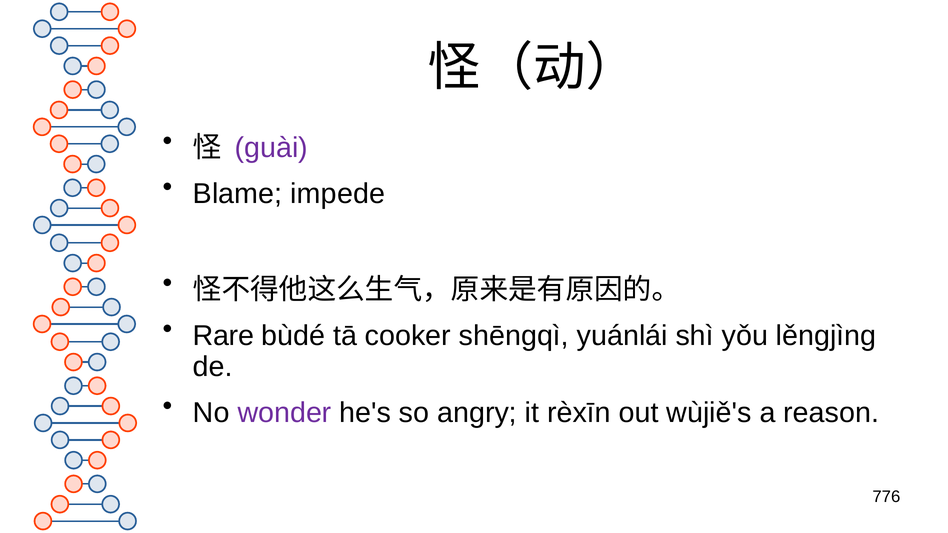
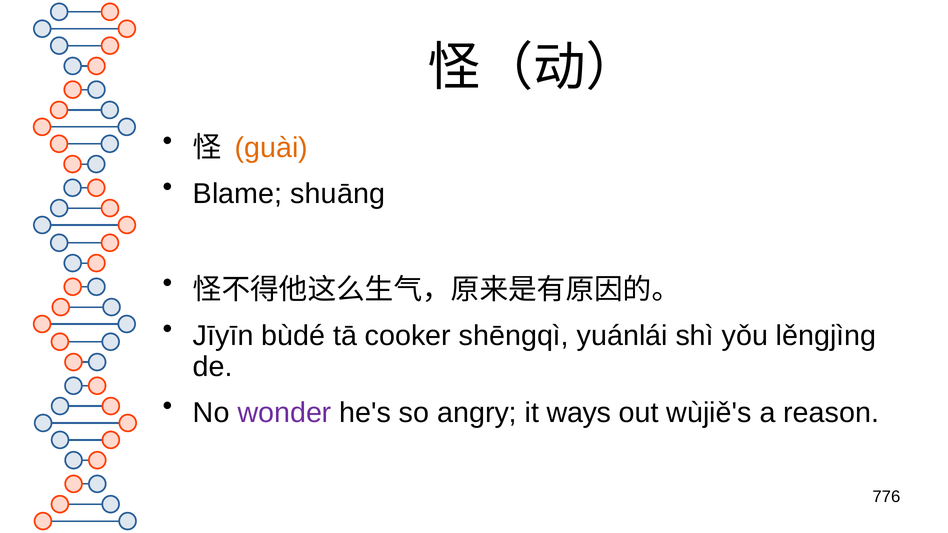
guài colour: purple -> orange (271, 148)
impede: impede -> shuāng (338, 194)
Rare: Rare -> Jīyīn (223, 336)
rèxīn: rèxīn -> ways (579, 413)
